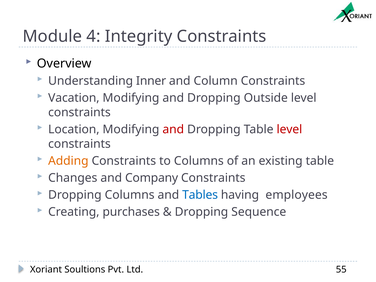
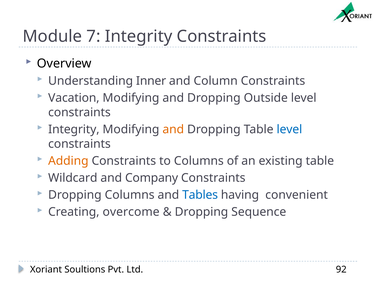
4: 4 -> 7 (93, 36)
Location: Location -> Integrity (74, 129)
and colour: red -> orange (173, 129)
level colour: red -> blue (289, 129)
Changes: Changes -> Wildcard (73, 178)
employees: employees -> convenient (297, 195)
purchases: purchases -> overcome (131, 212)
55: 55 -> 92 (341, 269)
